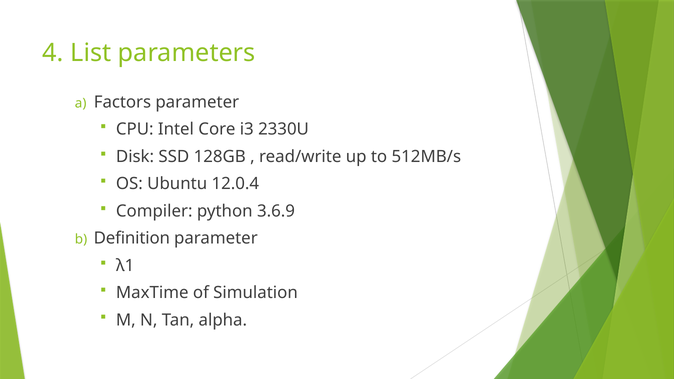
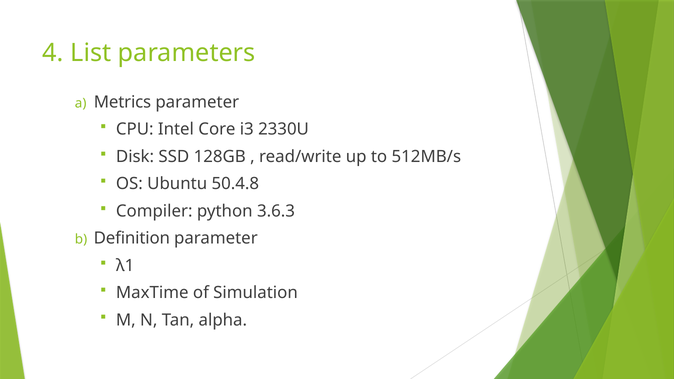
Factors: Factors -> Metrics (123, 102)
12.0.4: 12.0.4 -> 50.4.8 (235, 184)
3.6.9: 3.6.9 -> 3.6.3 (276, 211)
